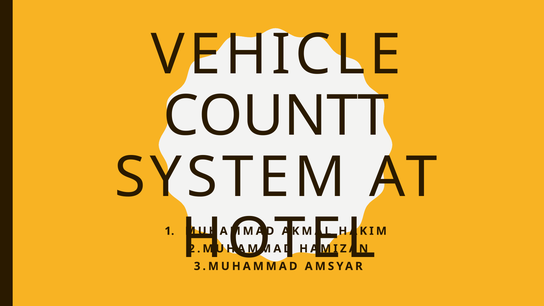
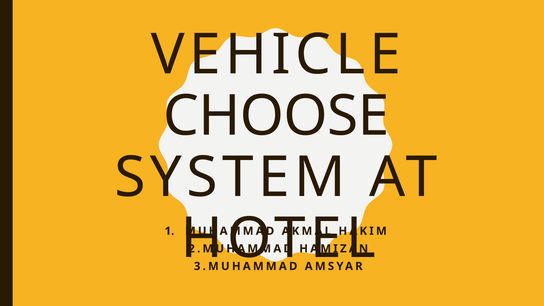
COUNTT: COUNTT -> CHOOSE (276, 116)
